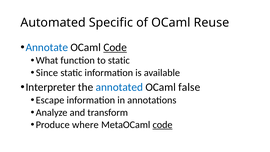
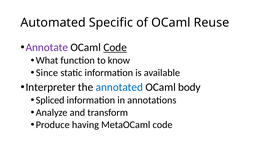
Annotate colour: blue -> purple (47, 47)
to static: static -> know (119, 60)
false: false -> body (189, 87)
Escape: Escape -> Spliced (50, 100)
where: where -> having (85, 125)
code underline: present -> none (163, 125)
